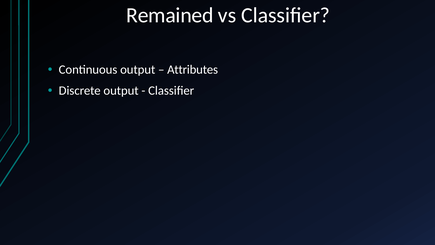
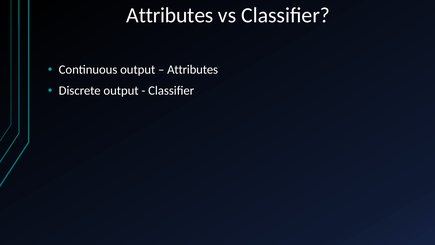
Remained: Remained -> Attributes (170, 15)
